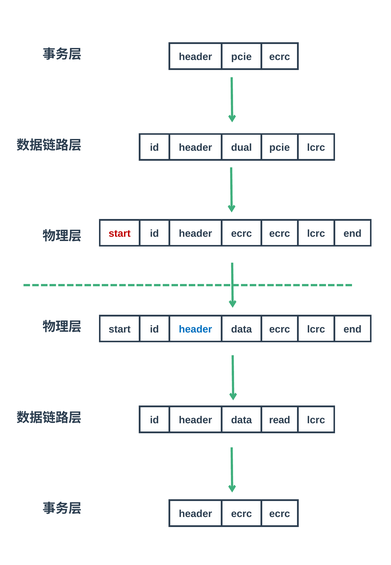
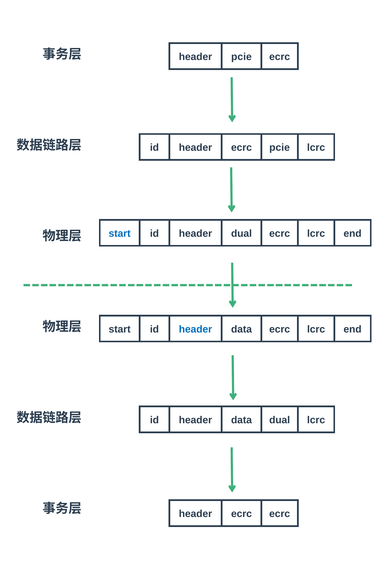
dual: dual -> ecrc (241, 148)
start colour: red -> blue (120, 233)
ecrc: ecrc -> dual (242, 233)
header read: read -> dual (280, 420)
